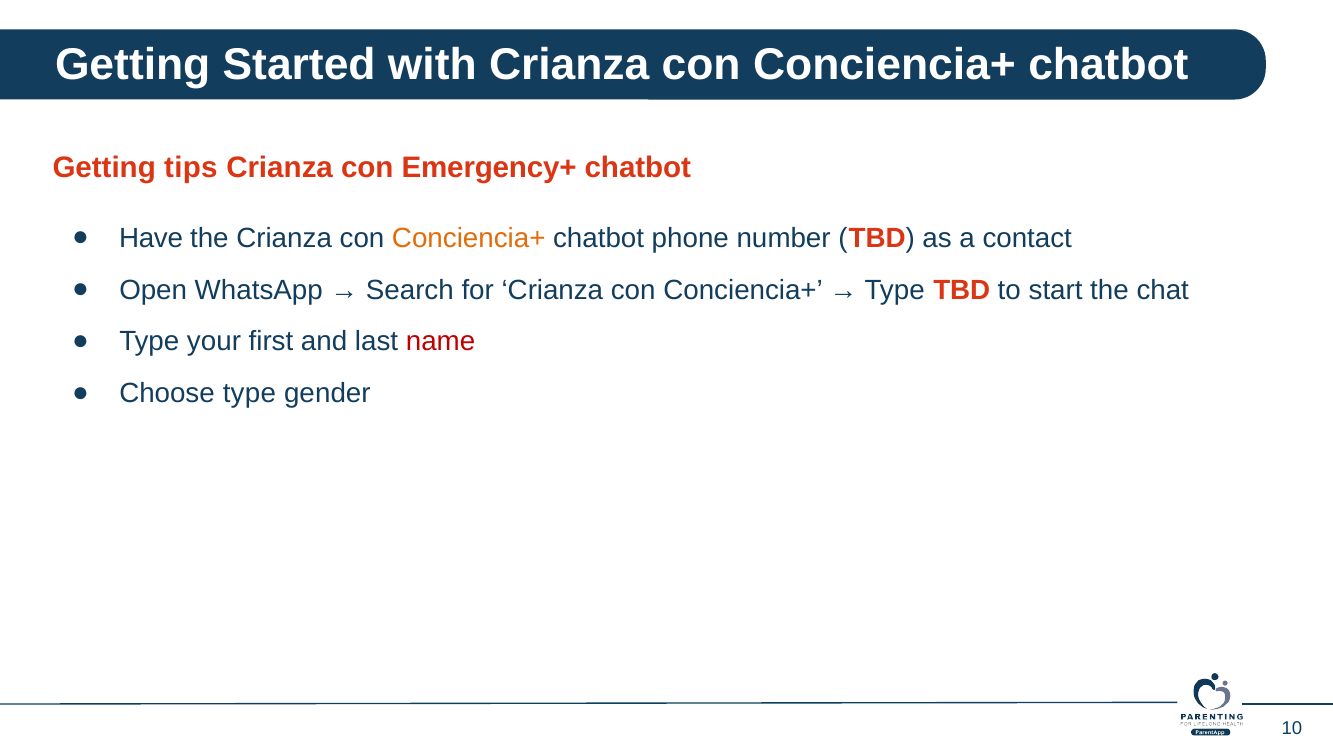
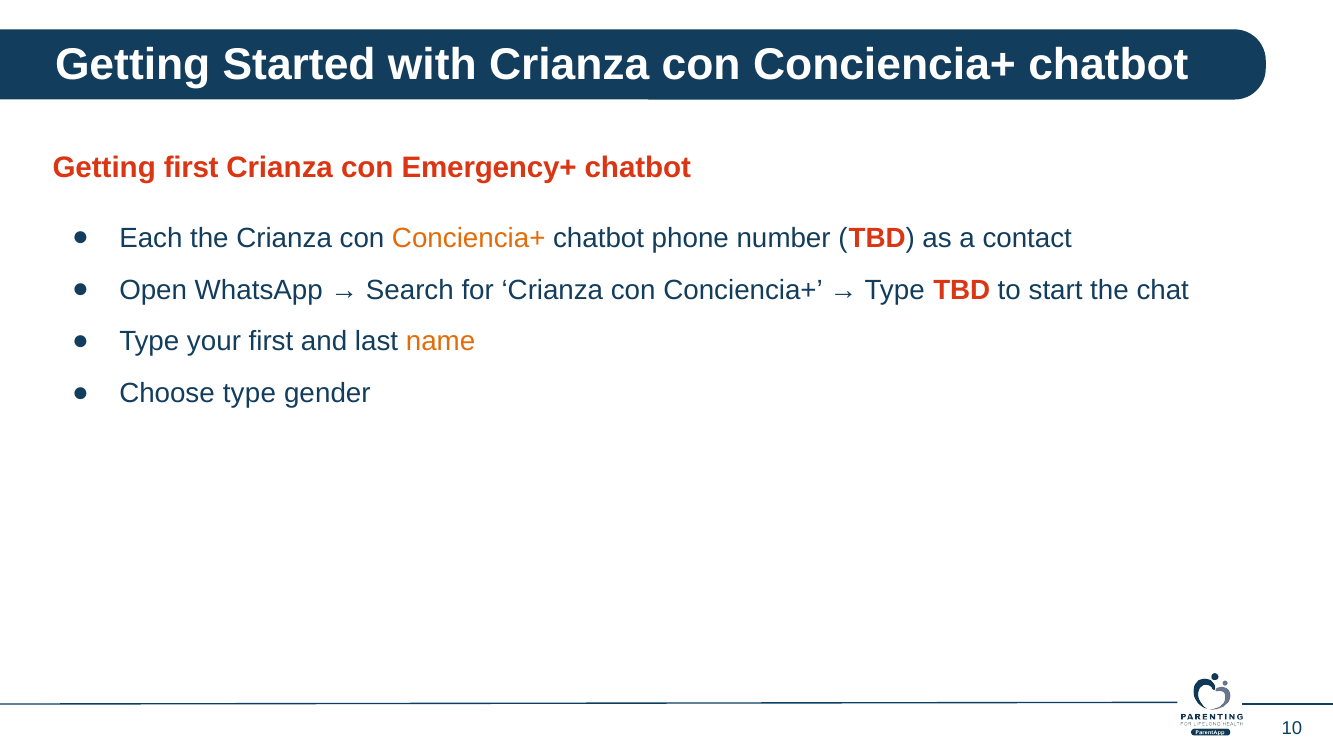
Getting tips: tips -> first (191, 168)
Have: Have -> Each (151, 238)
name colour: red -> orange (441, 342)
